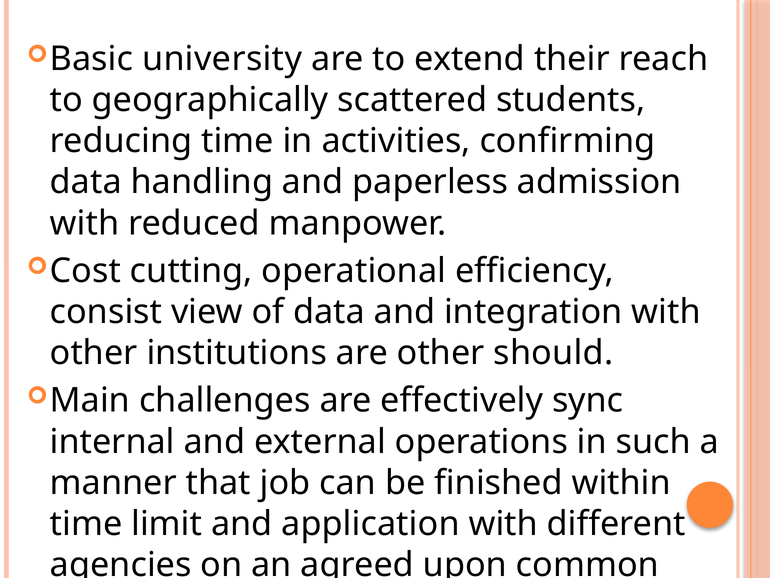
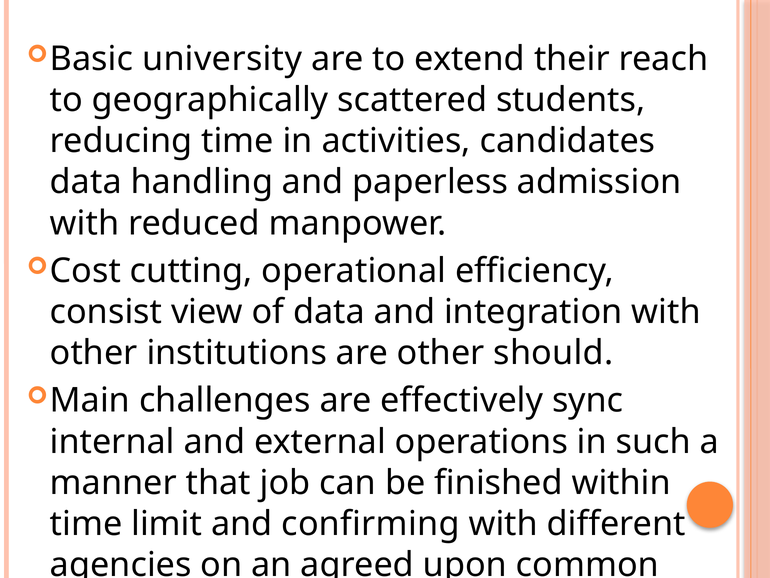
confirming: confirming -> candidates (567, 141)
application: application -> confirming (370, 523)
